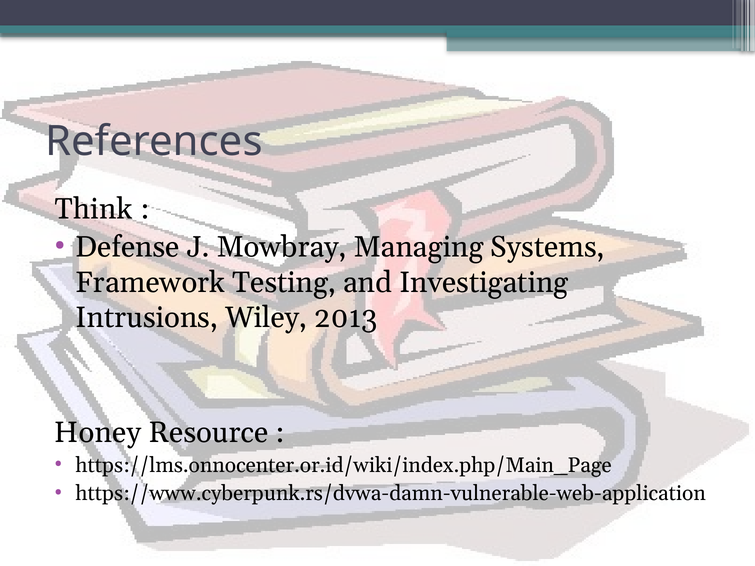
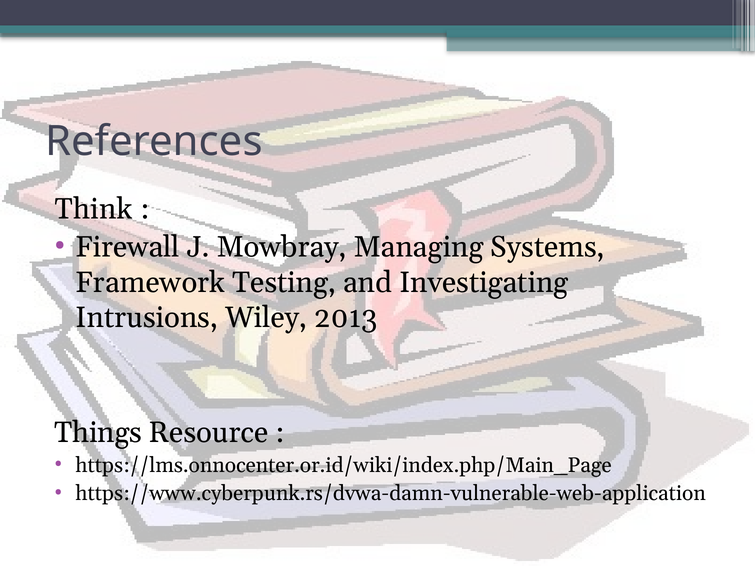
Defense: Defense -> Firewall (128, 247)
Honey: Honey -> Things (98, 433)
